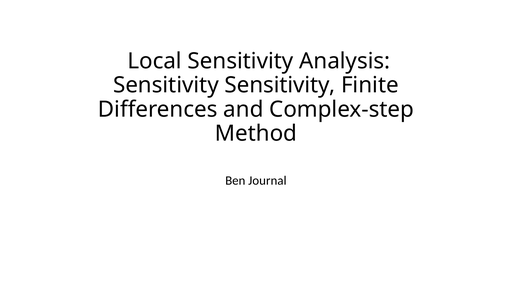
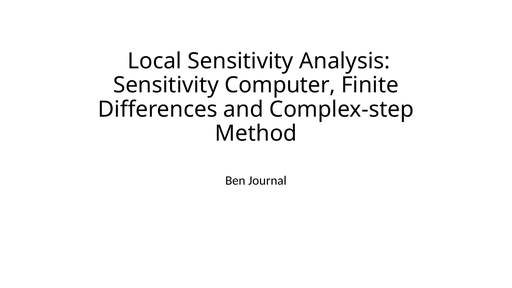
Sensitivity Sensitivity: Sensitivity -> Computer (280, 85)
